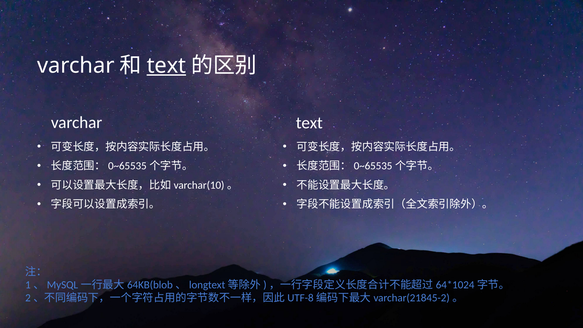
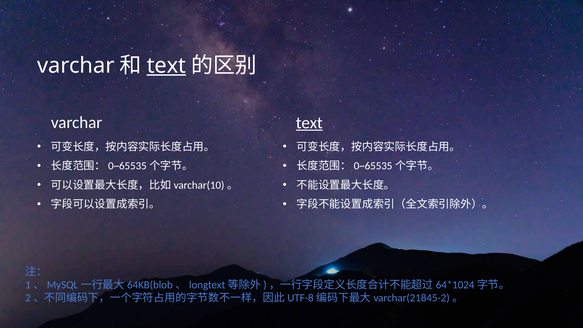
text underline: none -> present (309, 123)
